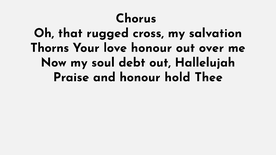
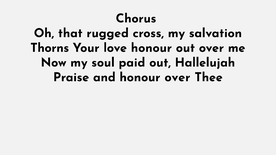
debt: debt -> paid (132, 63)
honour hold: hold -> over (177, 77)
